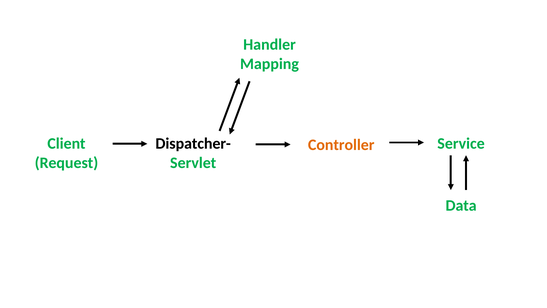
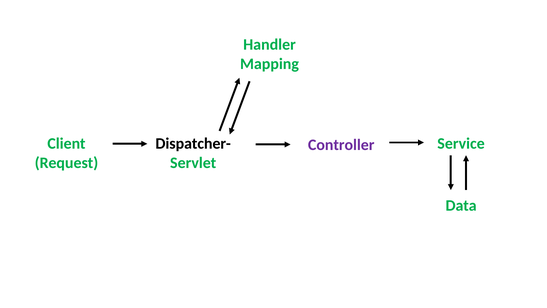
Controller colour: orange -> purple (341, 145)
